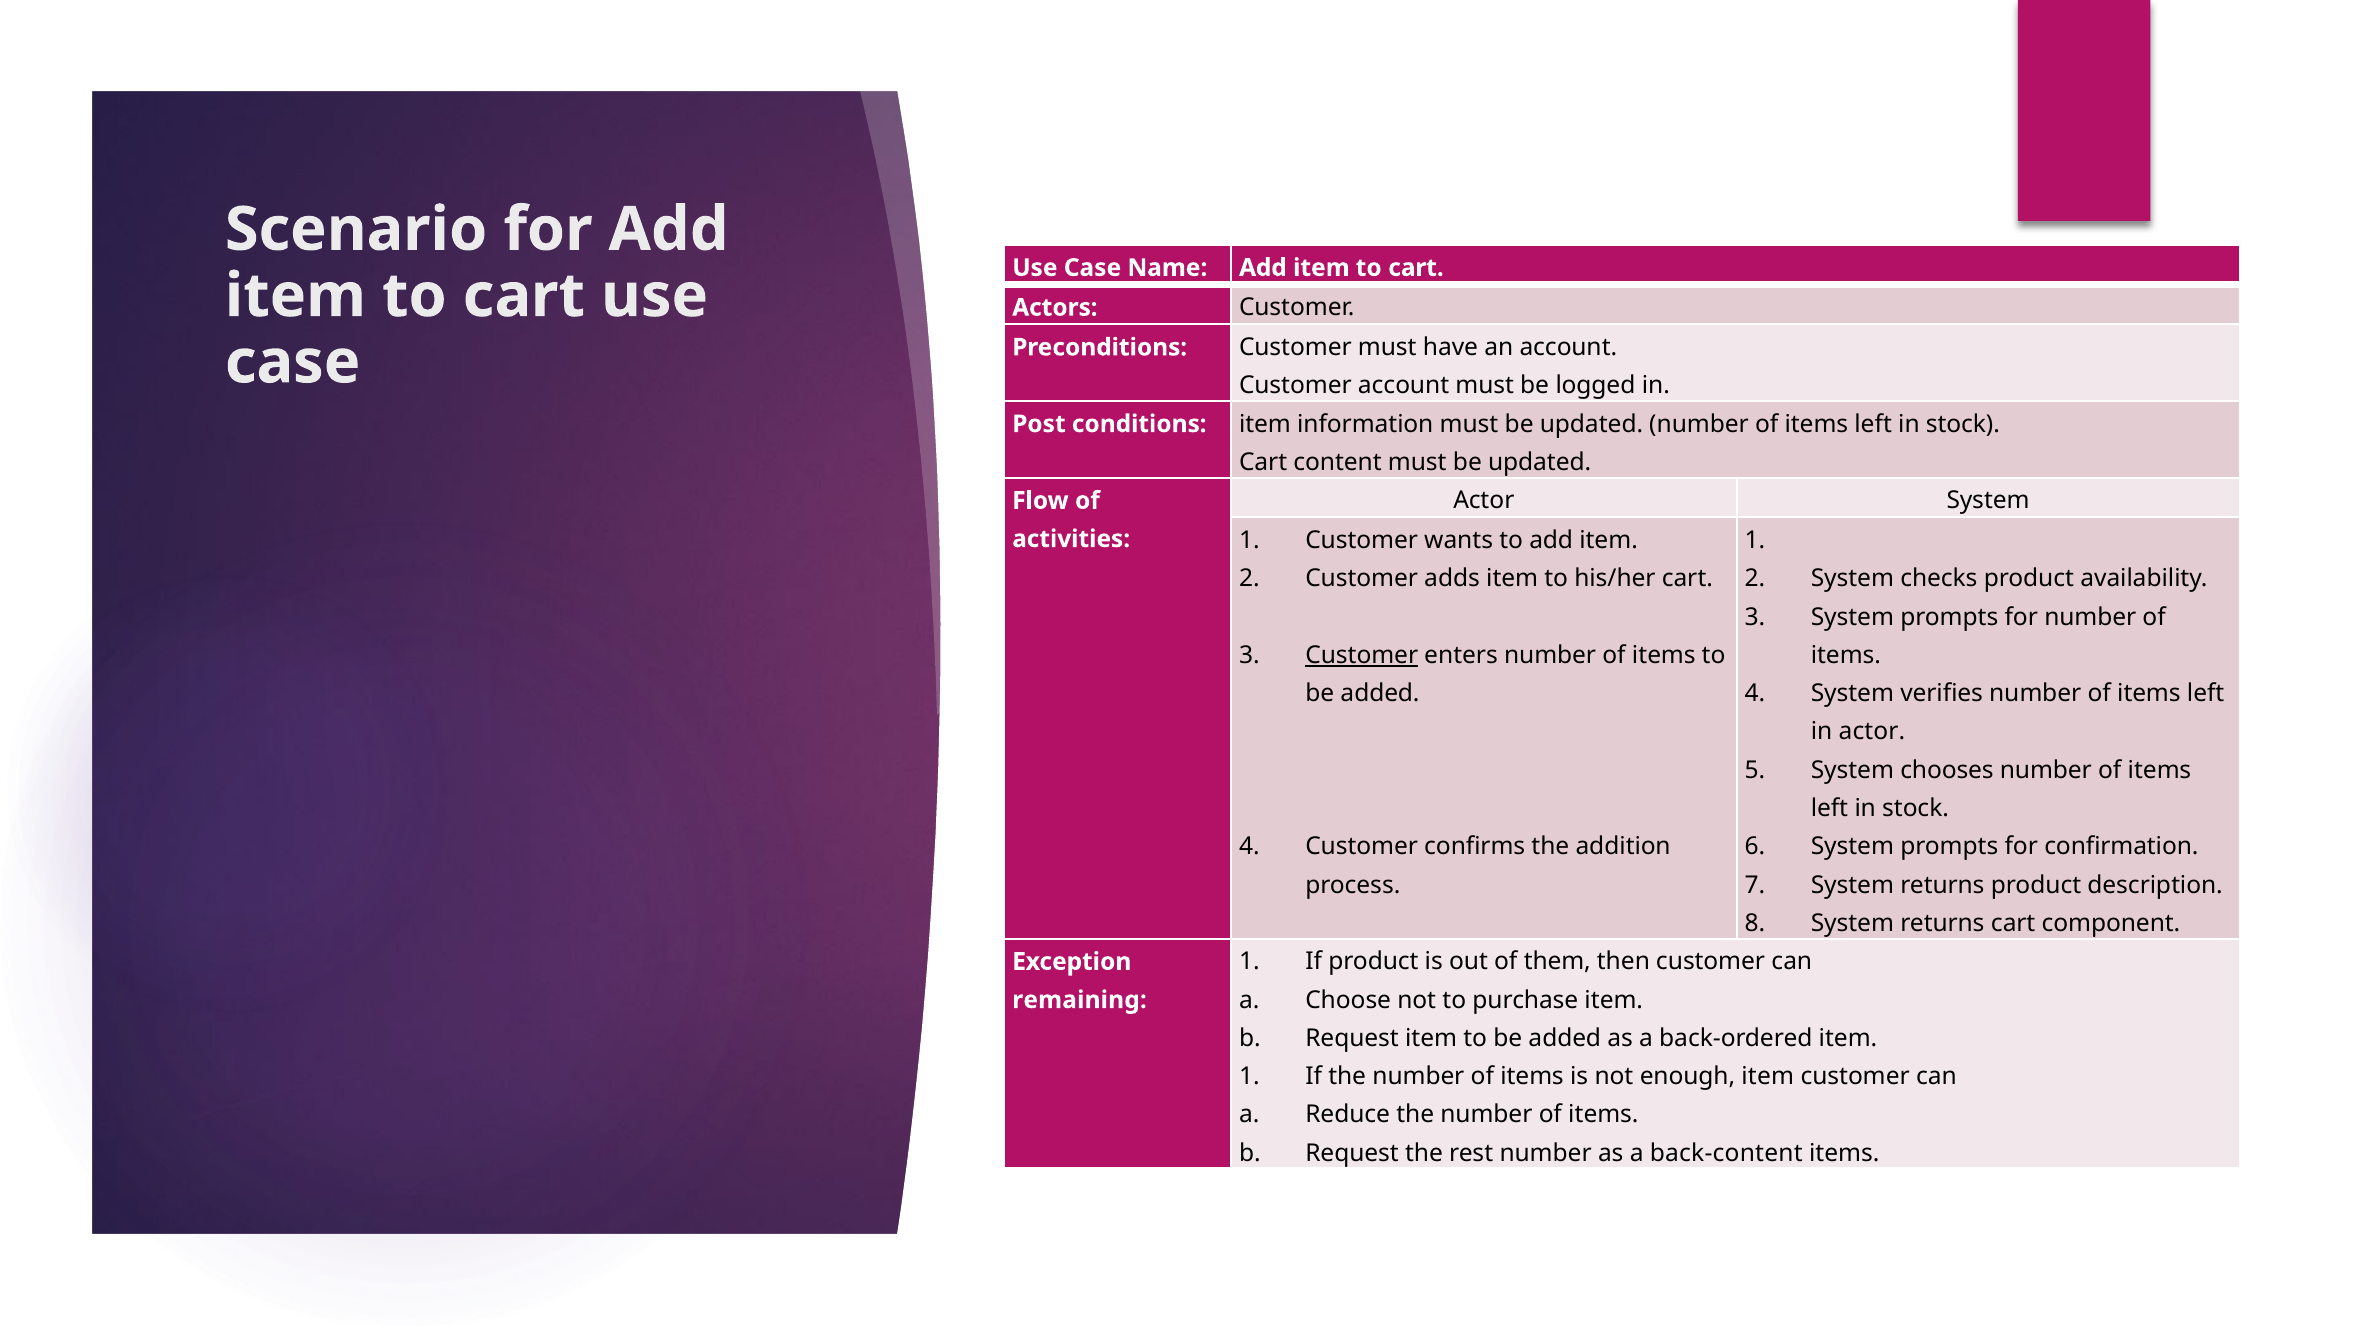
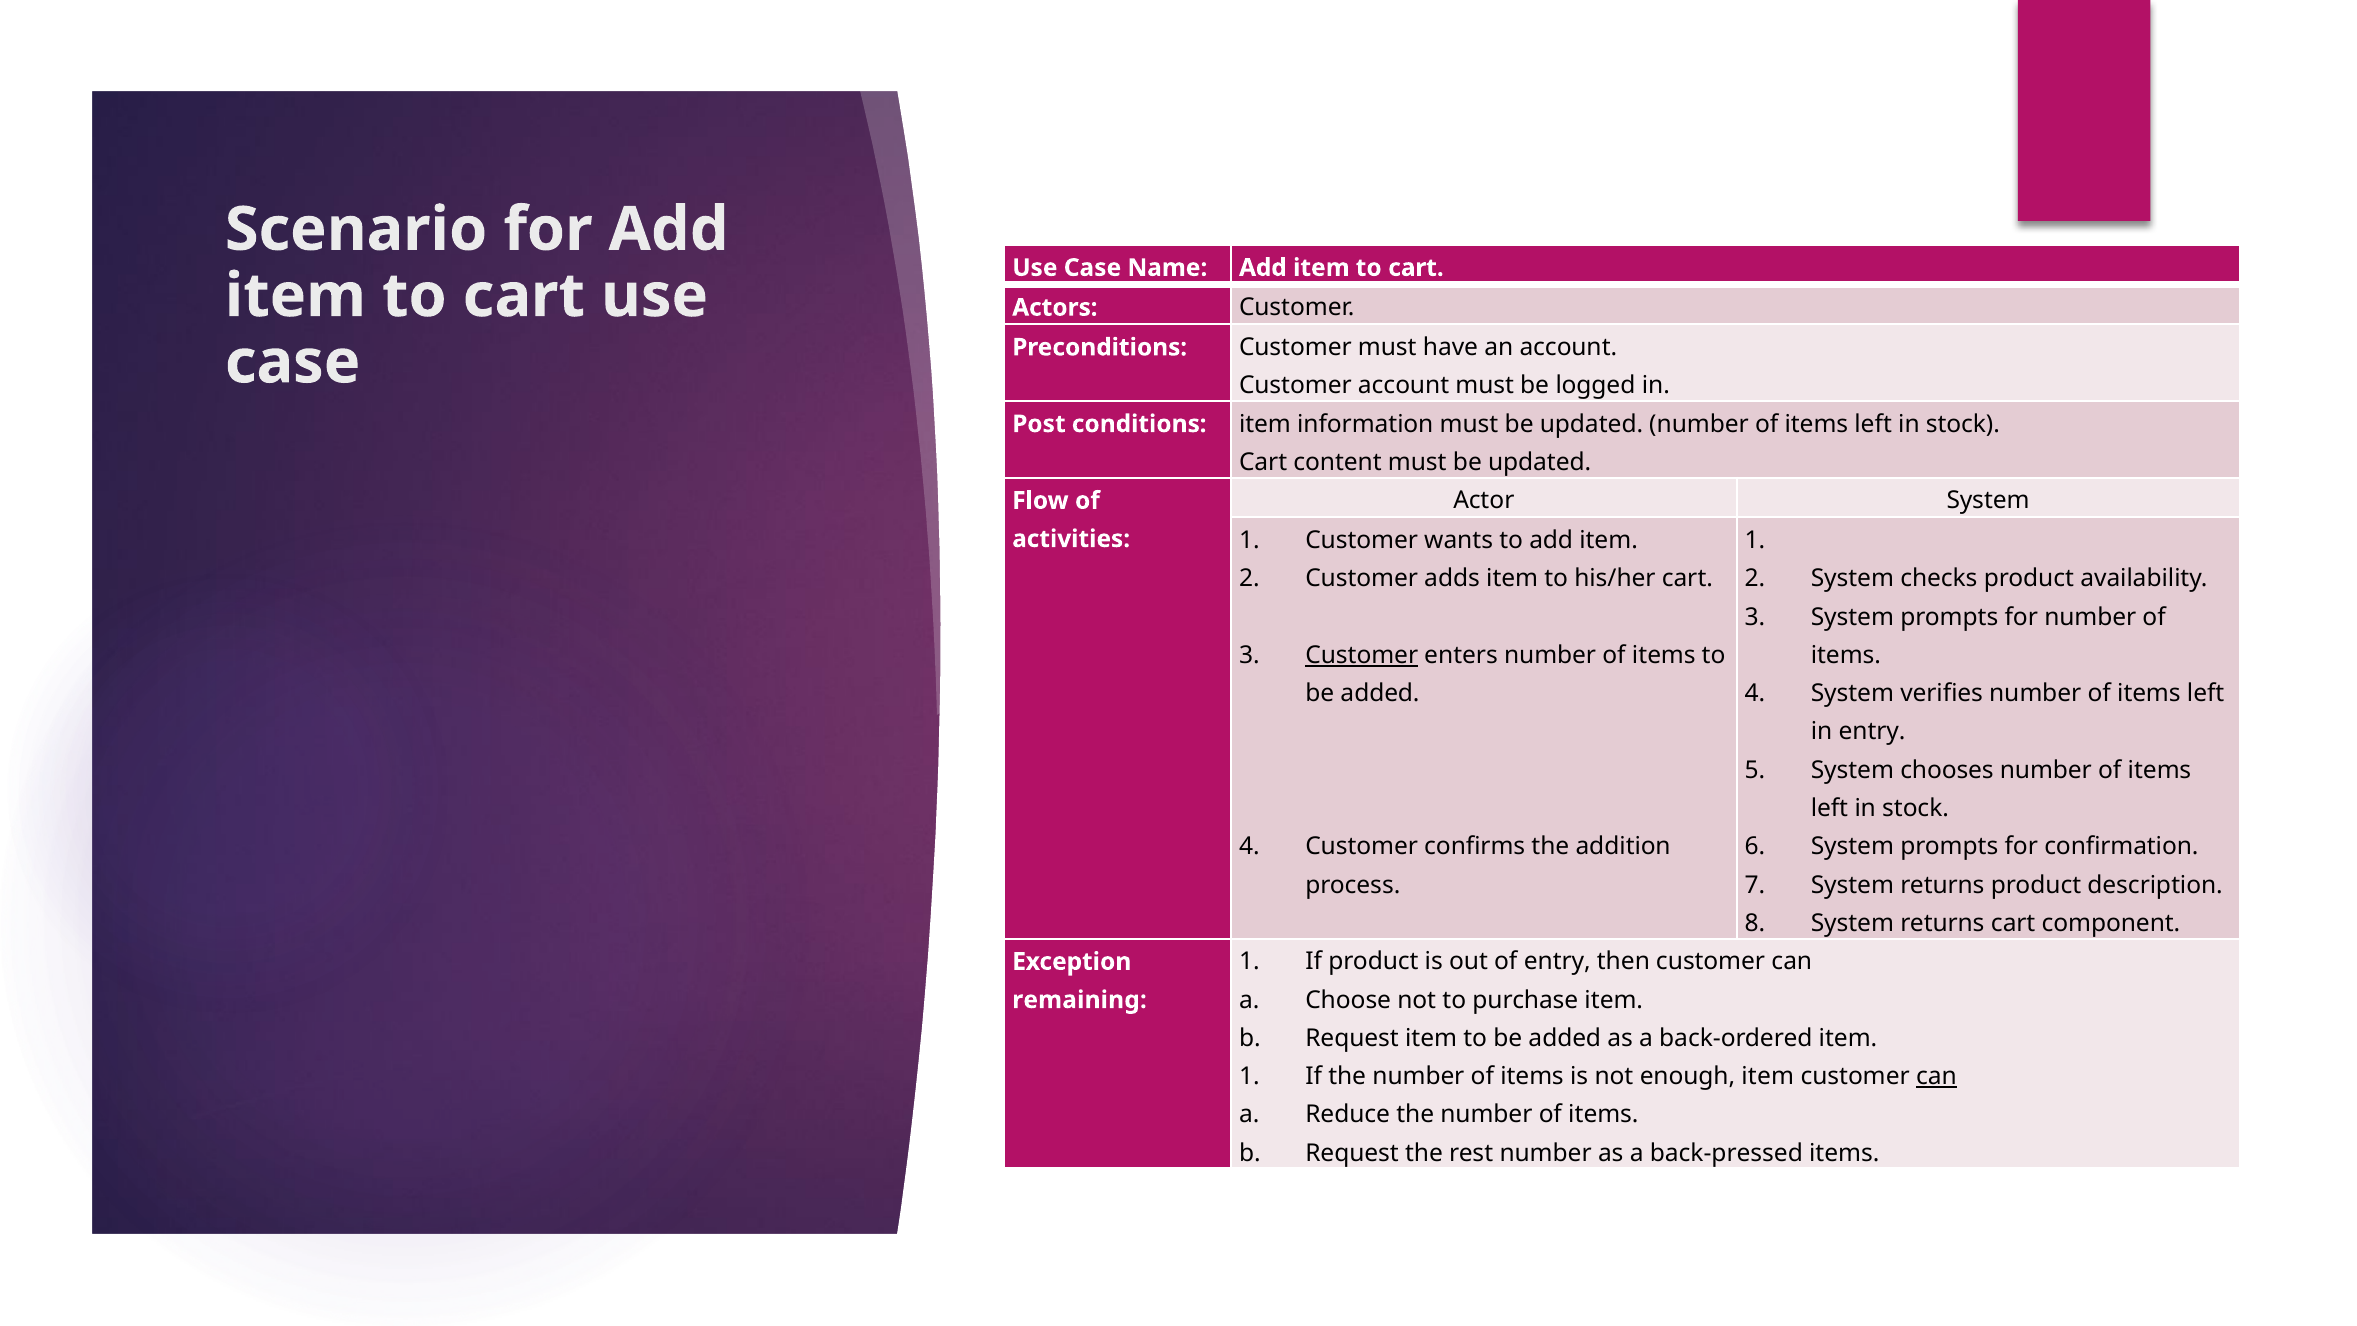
in actor: actor -> entry (1872, 732)
of them: them -> entry (1557, 962)
can underline: none -> present (1936, 1076)
back-content: back-content -> back-pressed (1726, 1153)
